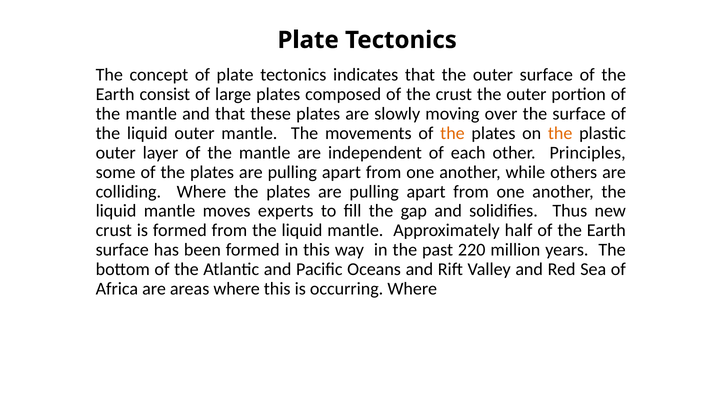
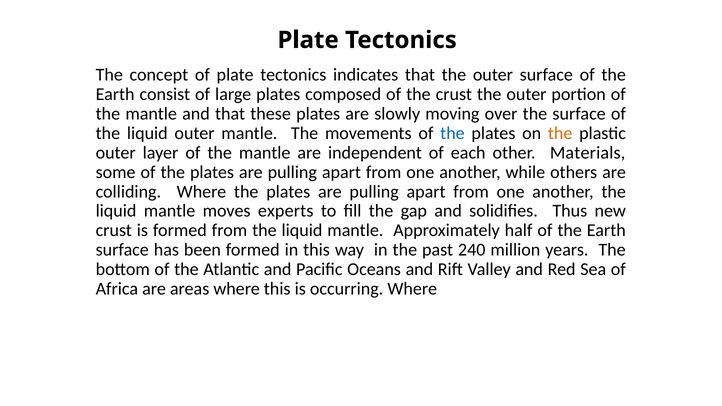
the colour: orange -> blue (452, 133)
Principles: Principles -> Materials (588, 153)
220: 220 -> 240 (472, 250)
